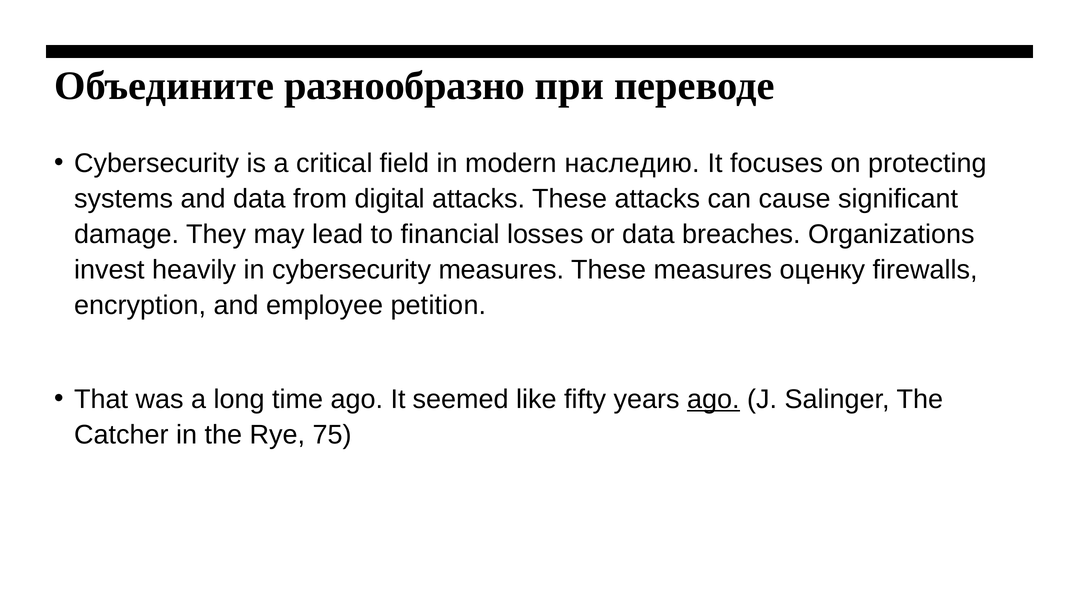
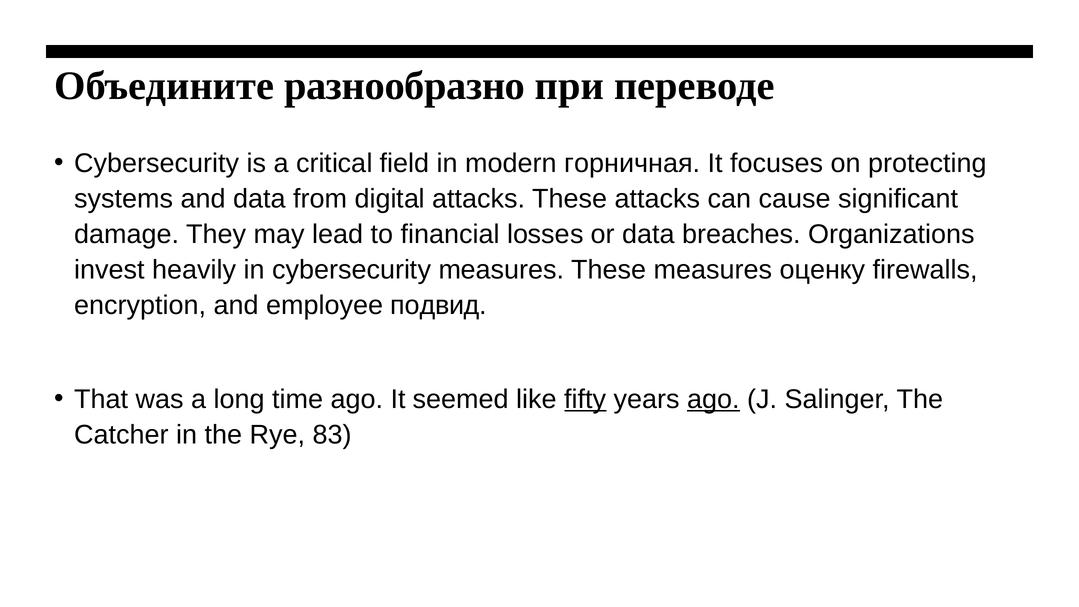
наследию: наследию -> горничная (632, 163)
petition: petition -> подвид (439, 305)
fifty underline: none -> present (585, 399)
75: 75 -> 83 (332, 435)
